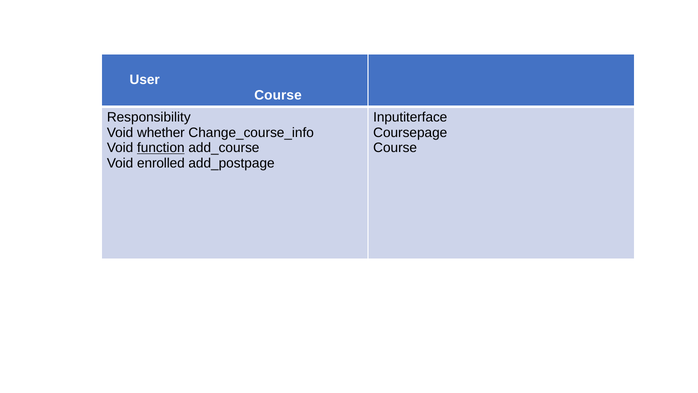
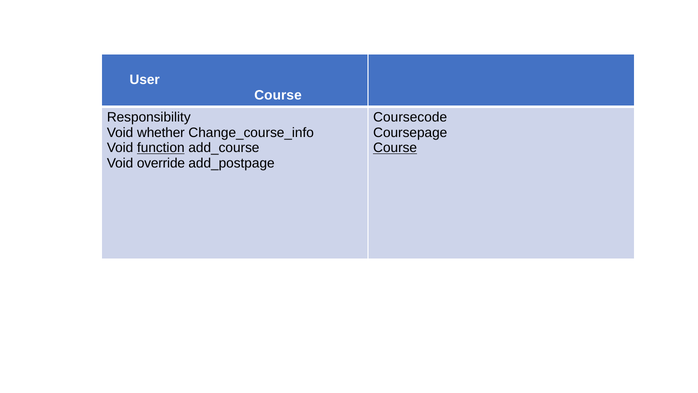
Inputiterface: Inputiterface -> Coursecode (410, 117)
Course underline: none -> present (395, 148)
enrolled: enrolled -> override (161, 163)
